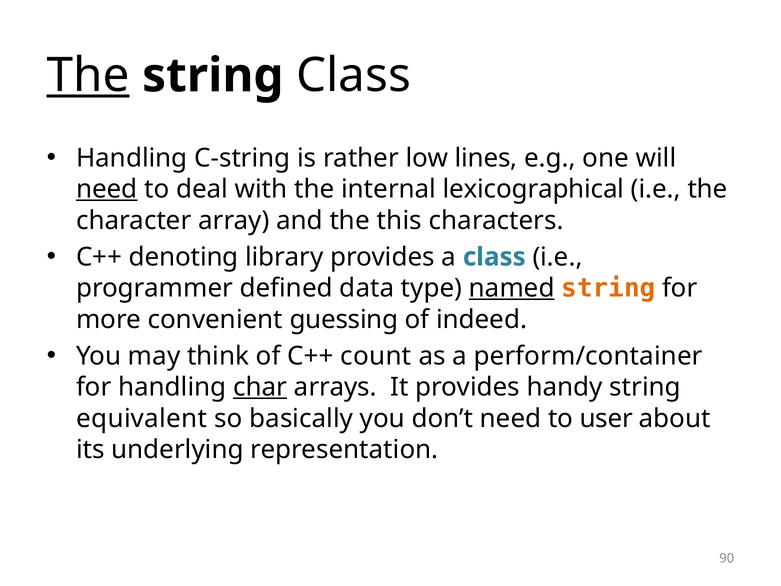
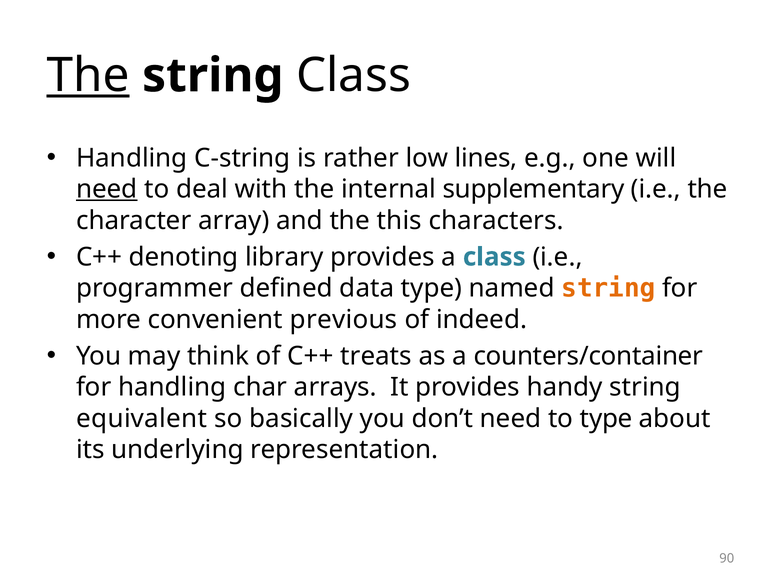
lexicographical: lexicographical -> supplementary (534, 189)
named underline: present -> none (512, 288)
guessing: guessing -> previous (344, 319)
count: count -> treats (376, 356)
perform/container: perform/container -> counters/container (588, 356)
char underline: present -> none (260, 387)
to user: user -> type (606, 418)
